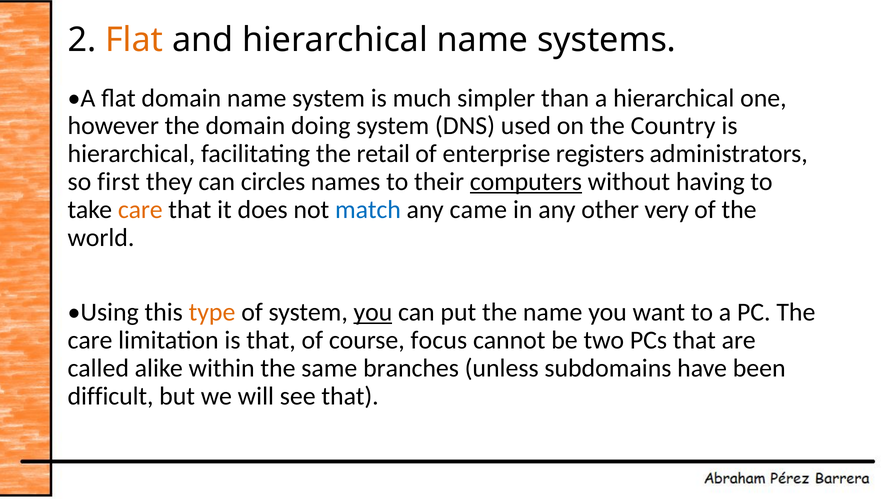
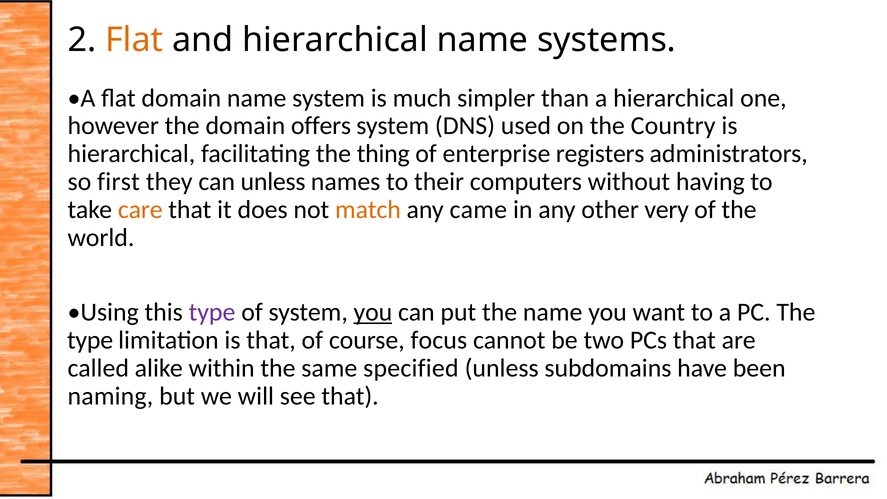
doing: doing -> offers (321, 126)
retail: retail -> thing (383, 154)
can circles: circles -> unless (273, 182)
computers underline: present -> none (526, 182)
match colour: blue -> orange (368, 210)
type colour: orange -> purple (212, 312)
care: care -> type (90, 340)
branches: branches -> specified (411, 368)
difficult: difficult -> naming (110, 396)
